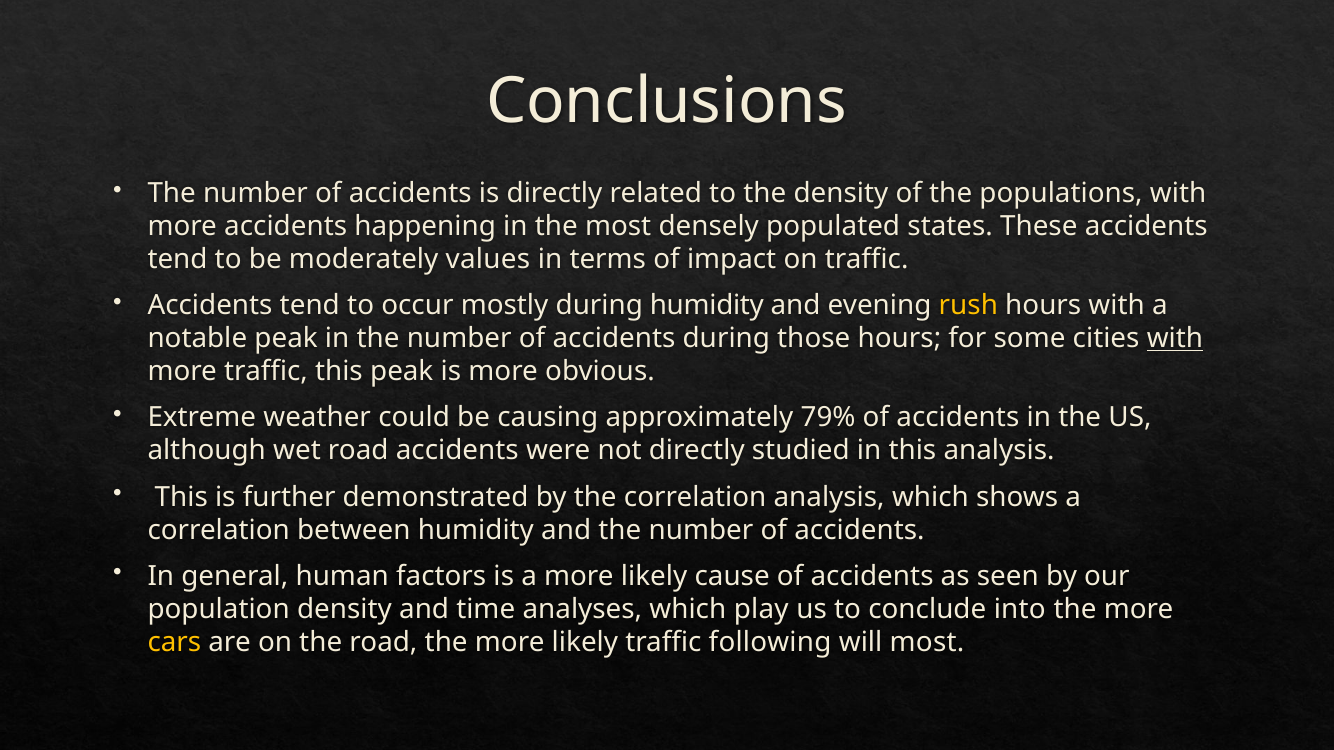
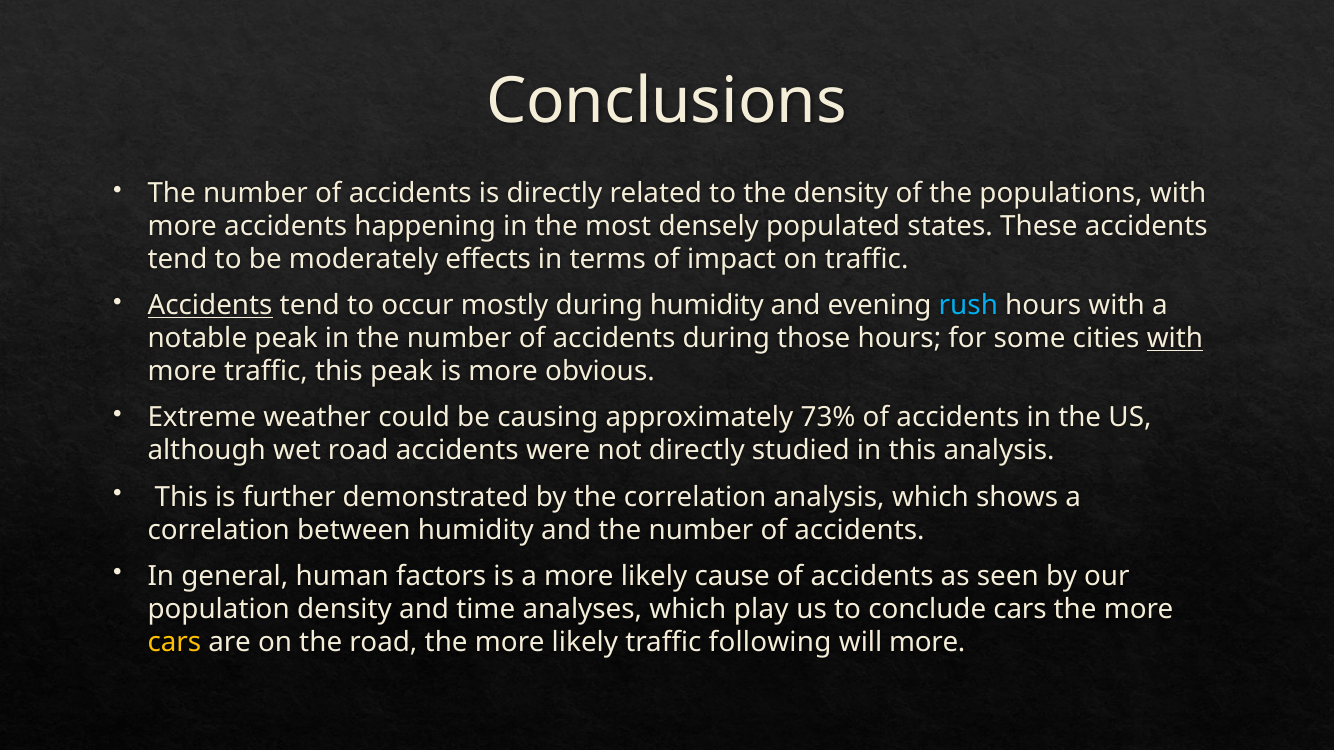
values: values -> effects (488, 259)
Accidents underline: none -> present (210, 306)
rush colour: yellow -> light blue (968, 306)
79%: 79% -> 73% (828, 418)
conclude into: into -> cars (1020, 609)
will most: most -> more (927, 642)
